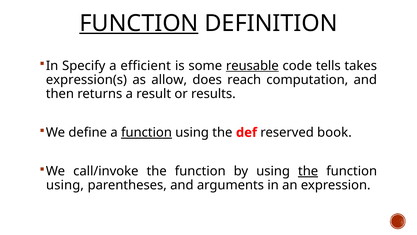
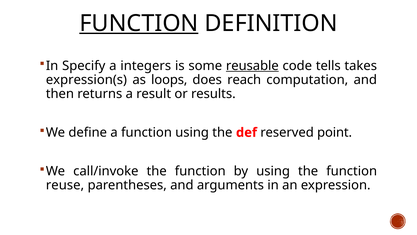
efficient: efficient -> integers (146, 66)
allow: allow -> loops (169, 80)
function underline: present -> none (146, 132)
book: book -> point (335, 132)
the underline: present -> none (308, 171)
using: using -> reuse (65, 185)
